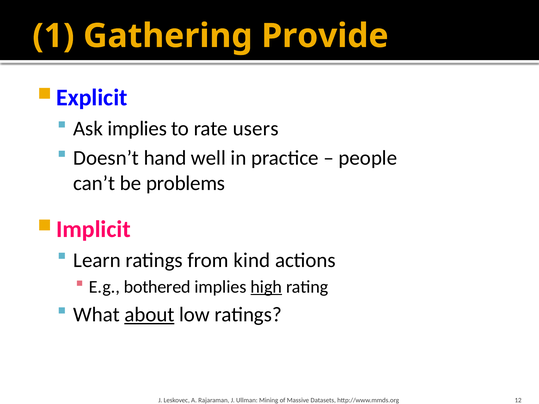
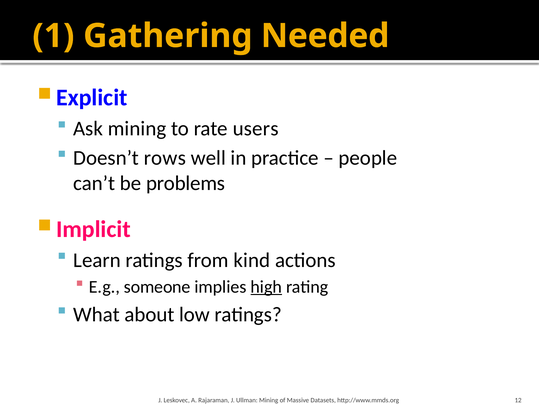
Provide: Provide -> Needed (325, 36)
Ask implies: implies -> mining (137, 129)
hand: hand -> rows (165, 158)
bothered: bothered -> someone (157, 287)
about underline: present -> none (149, 315)
